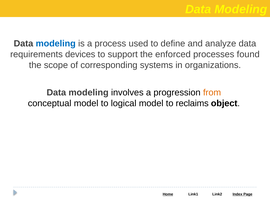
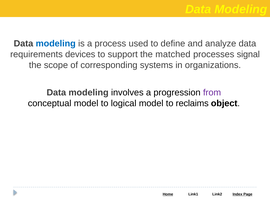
enforced: enforced -> matched (173, 54)
found: found -> signal (248, 54)
from colour: orange -> purple (212, 93)
